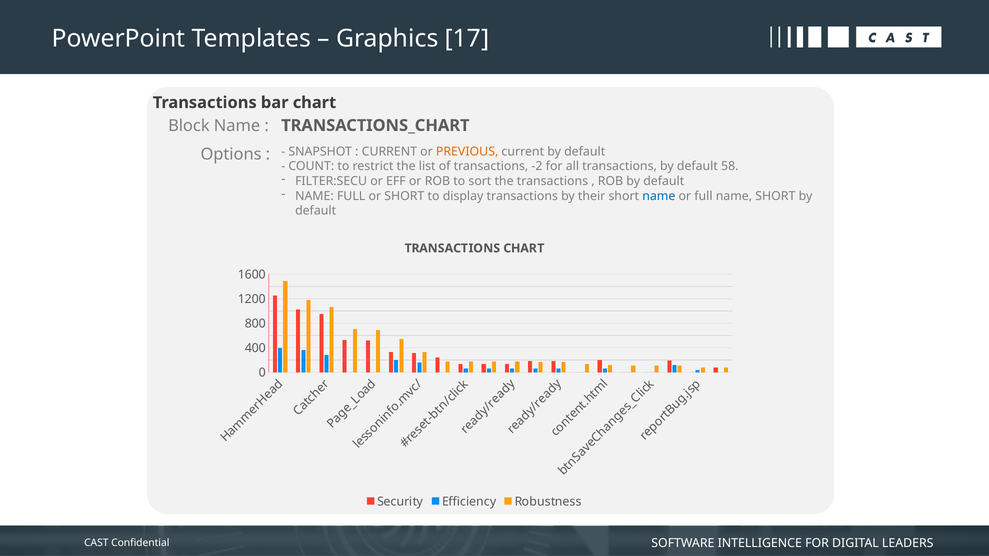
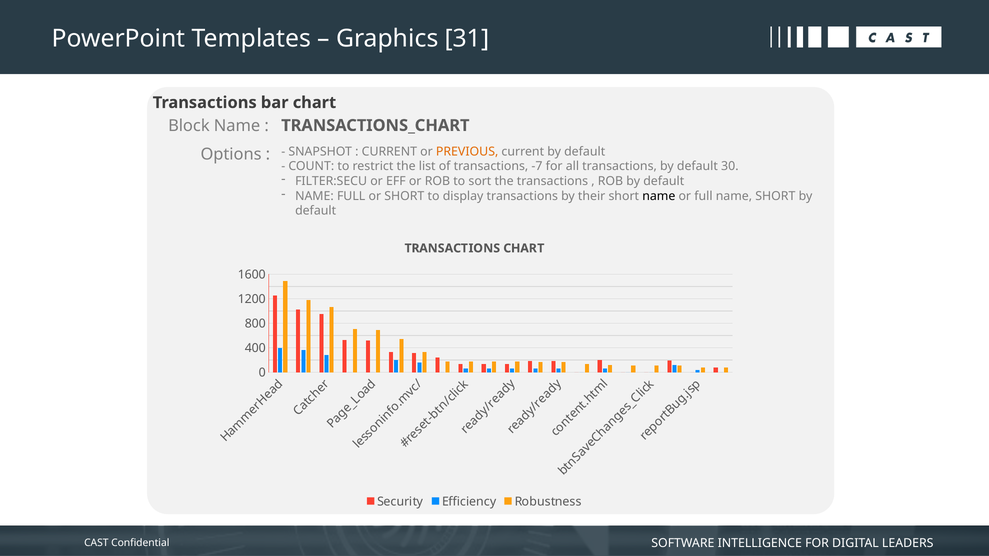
17: 17 -> 31 (467, 39)
-2: -2 -> -7 (537, 166)
58: 58 -> 30 (730, 166)
name colour: blue -> black (659, 196)
